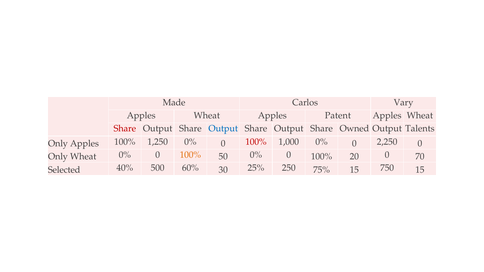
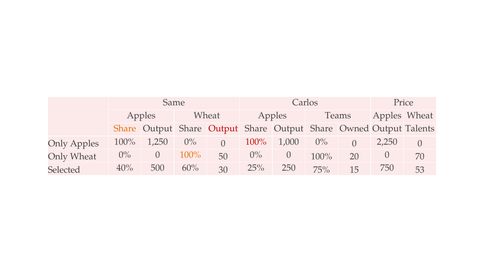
Made: Made -> Same (174, 103)
Vary: Vary -> Price (404, 103)
Patent: Patent -> Teams (338, 116)
Share colour: red -> orange (125, 129)
Output colour: blue -> red (223, 129)
750 15: 15 -> 53 (420, 170)
